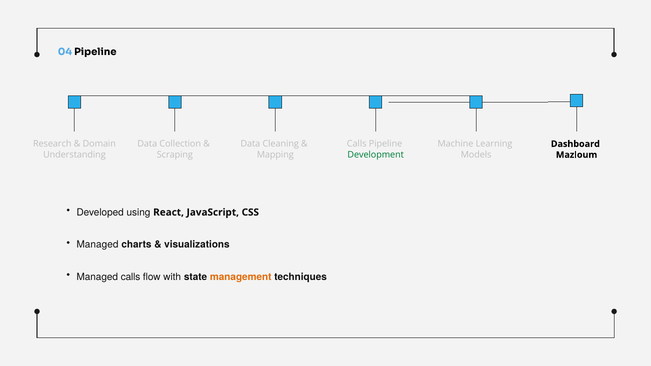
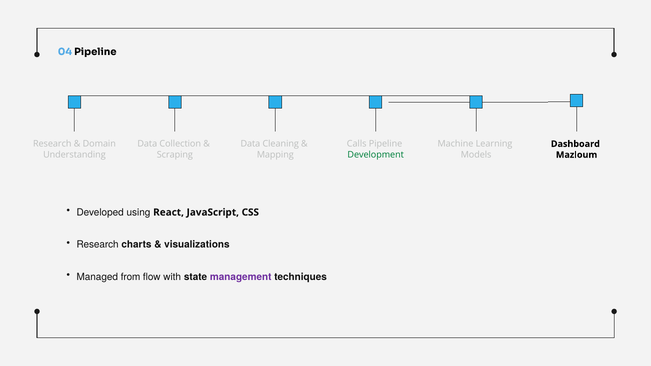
Managed: Managed -> Research (98, 245)
Managed calls: calls -> from (131, 277)
management colour: orange -> purple (241, 277)
